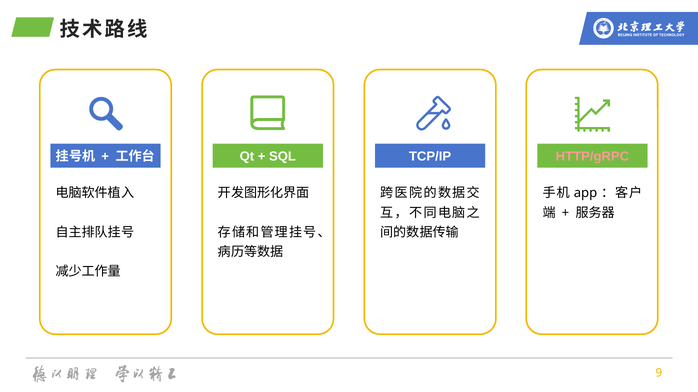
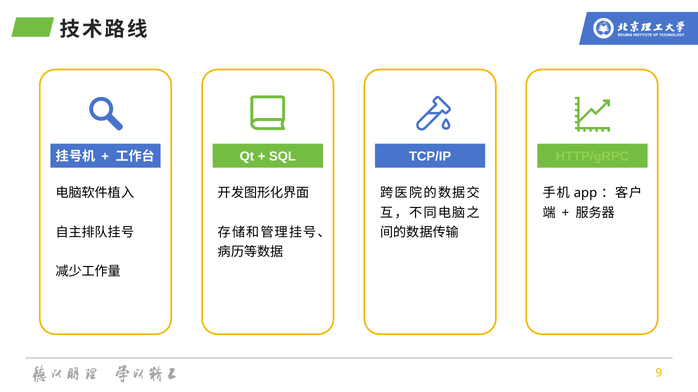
HTTP/gRPC colour: pink -> light green (592, 157)
